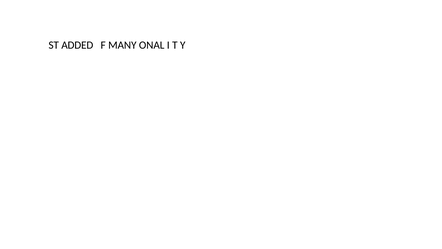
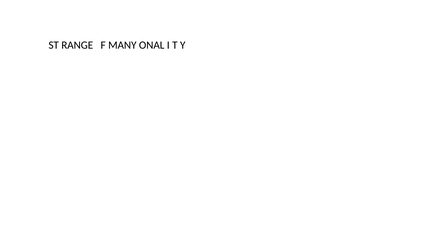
ADDED: ADDED -> RANGE (77, 45)
